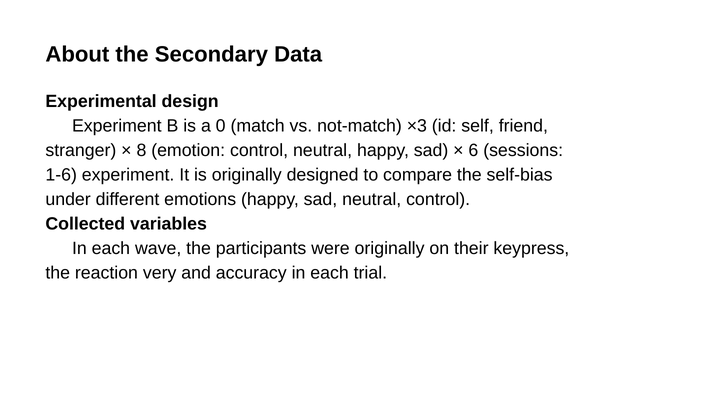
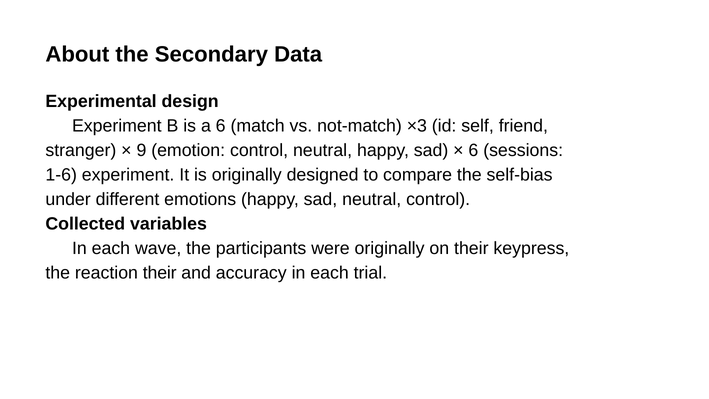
a 0: 0 -> 6 (221, 126)
8: 8 -> 9 (141, 150)
reaction very: very -> their (160, 273)
